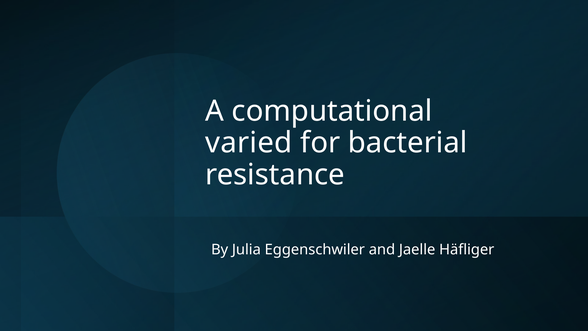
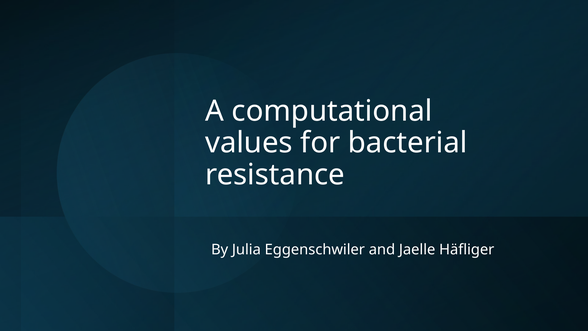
varied: varied -> values (249, 143)
